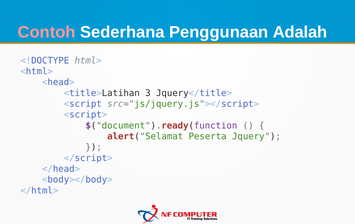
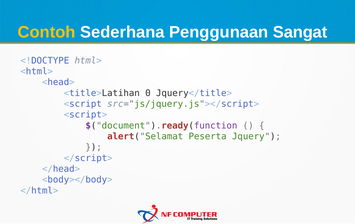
Contoh colour: pink -> yellow (47, 32)
Adalah: Adalah -> Sangat (300, 32)
3: 3 -> 0 (148, 93)
